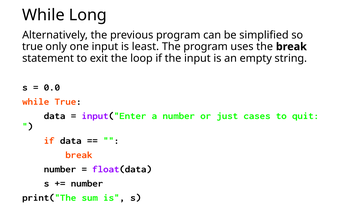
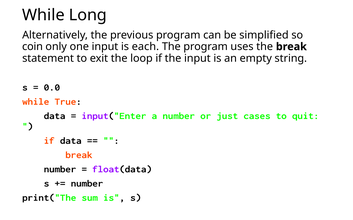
true: true -> coin (32, 47)
least: least -> each (145, 47)
